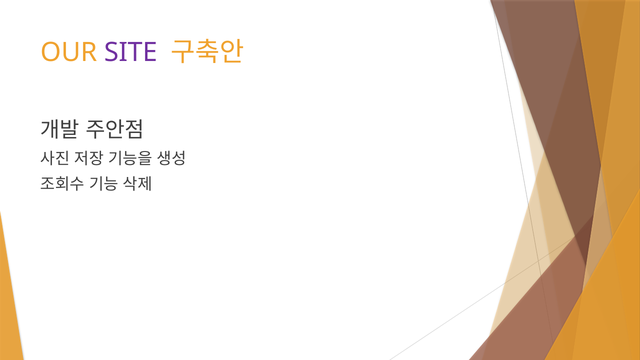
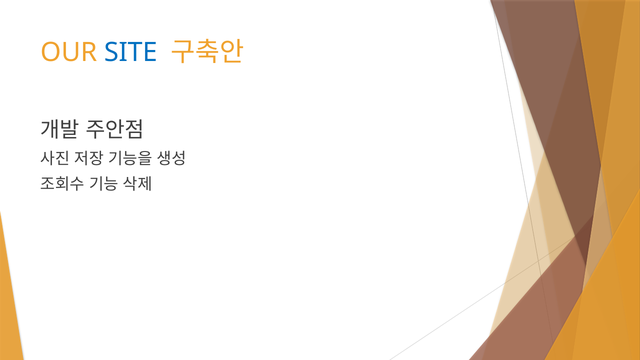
SITE colour: purple -> blue (131, 52)
